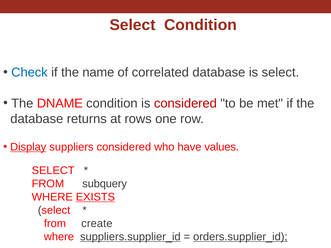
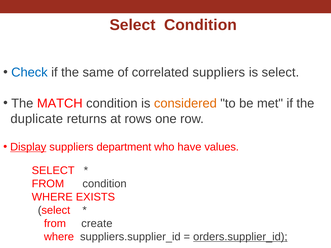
name: name -> same (98, 73)
correlated database: database -> suppliers (219, 73)
DNAME: DNAME -> MATCH (60, 103)
considered colour: red -> orange (185, 103)
database: database -> duplicate (37, 119)
suppliers considered: considered -> department (124, 147)
FROM subquery: subquery -> condition (105, 184)
EXISTS underline: present -> none (95, 197)
suppliers.supplier_id underline: present -> none (130, 237)
